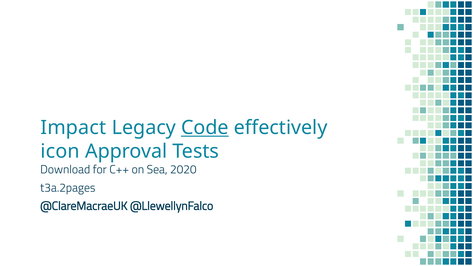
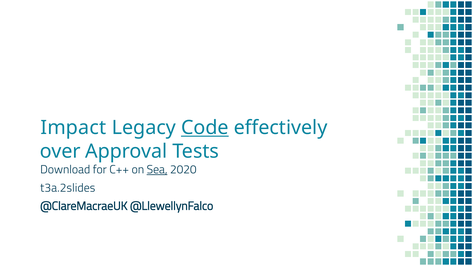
icon: icon -> over (60, 151)
Sea underline: none -> present (157, 170)
t3a.2pages: t3a.2pages -> t3a.2slides (68, 188)
